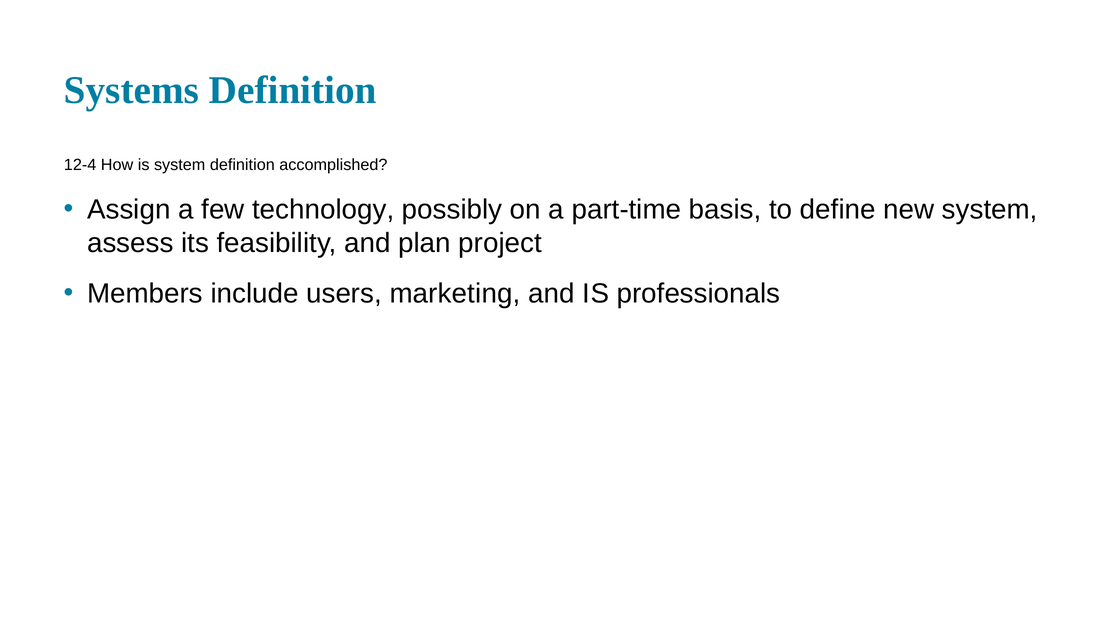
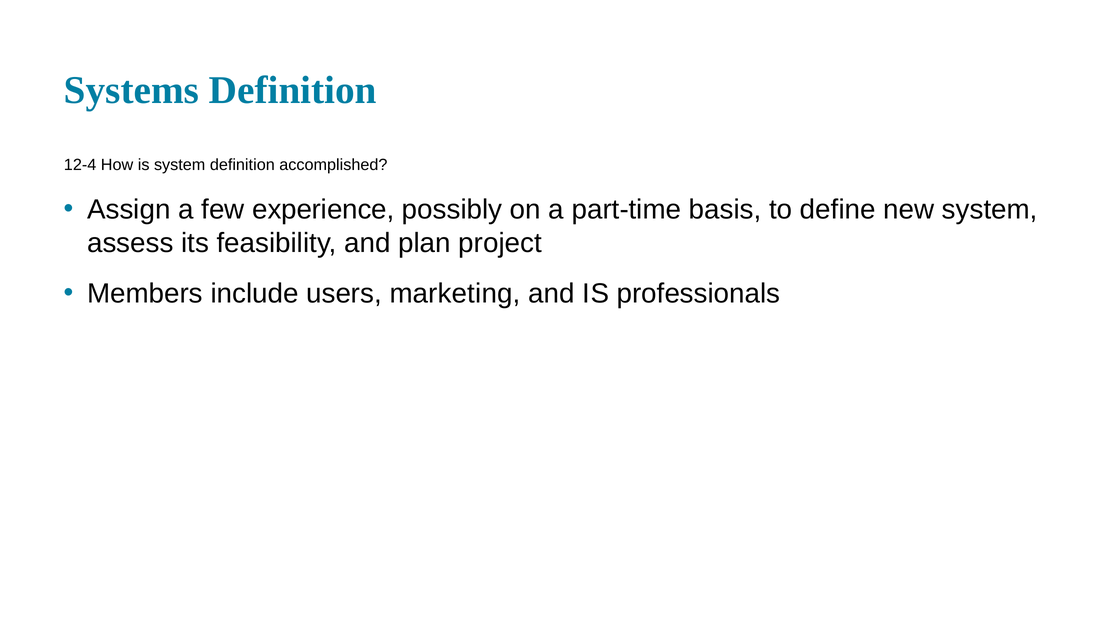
technology: technology -> experience (323, 210)
